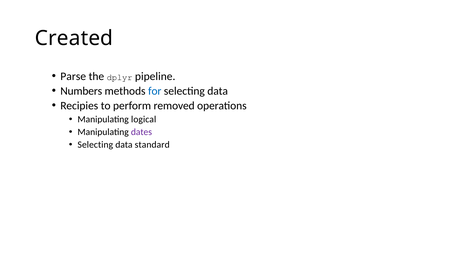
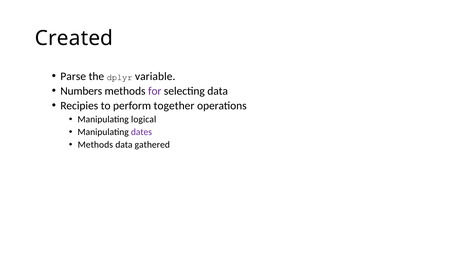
pipeline: pipeline -> variable (155, 76)
for colour: blue -> purple (155, 91)
removed: removed -> together (174, 105)
Selecting: Selecting -> Methods (95, 144)
standard: standard -> gathered (152, 144)
